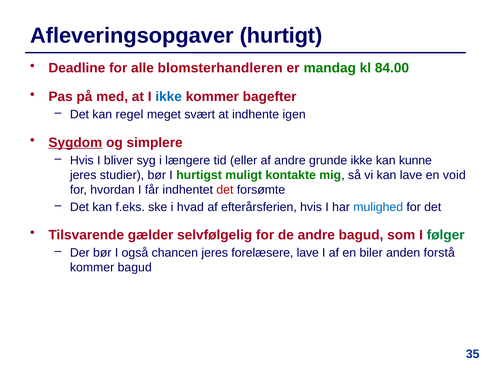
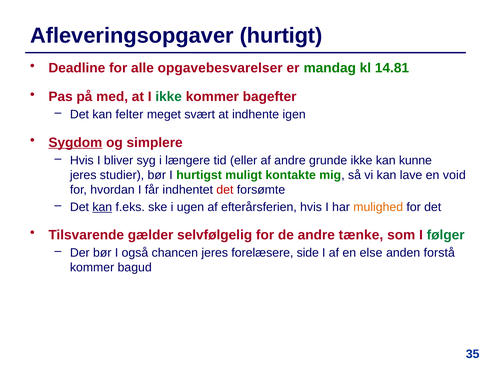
blomsterhandleren: blomsterhandleren -> opgavebesvarelser (220, 68)
84.00: 84.00 -> 14.81 (392, 68)
ikke colour: blue -> green (169, 97)
regel: regel -> felter (129, 115)
kan underline: none -> present (102, 207)
hvad: hvad -> ugen (190, 207)
mulighed colour: blue -> orange (378, 207)
andre bagud: bagud -> tænke (361, 235)
forelæsere lave: lave -> side (308, 253)
biler: biler -> else (371, 253)
